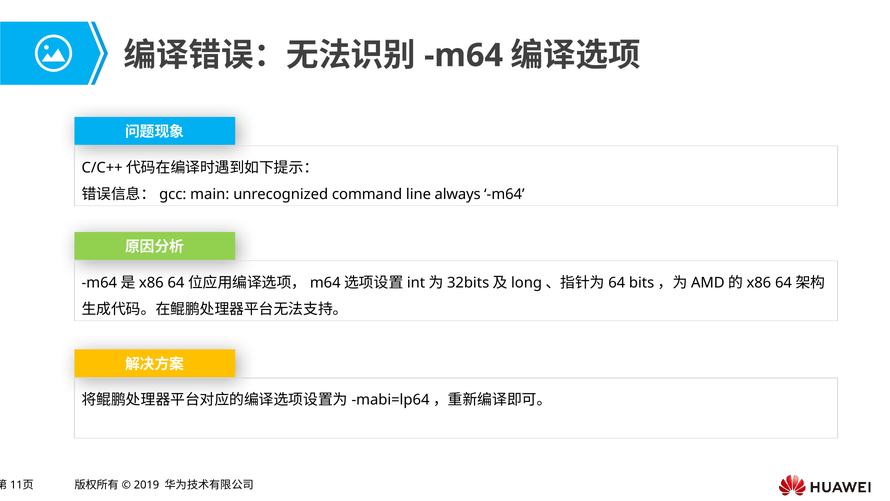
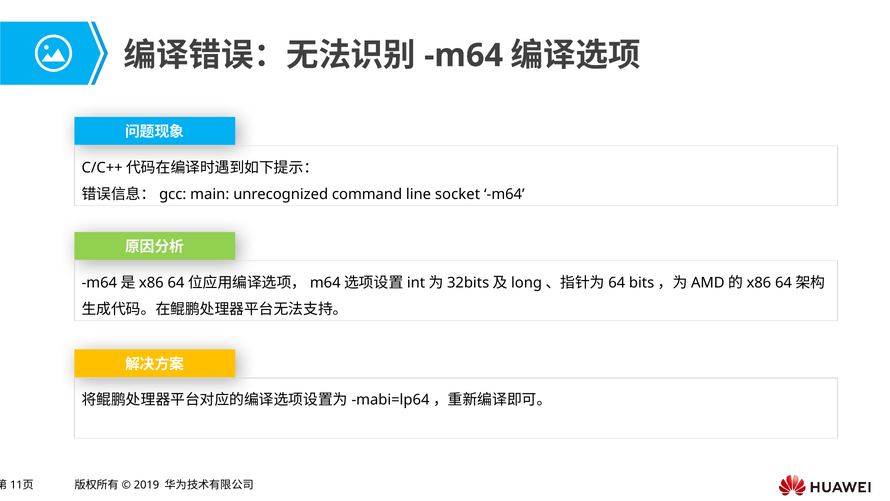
always: always -> socket (458, 194)
